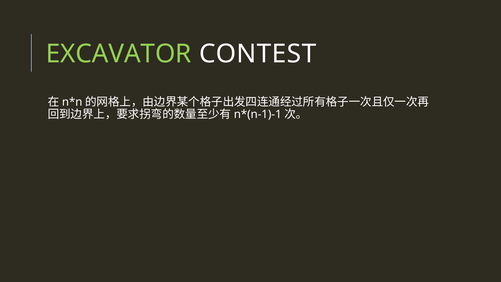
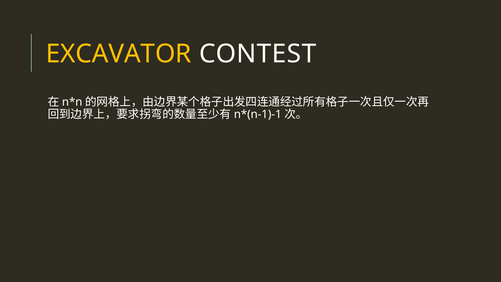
EXCAVATOR colour: light green -> yellow (119, 54)
